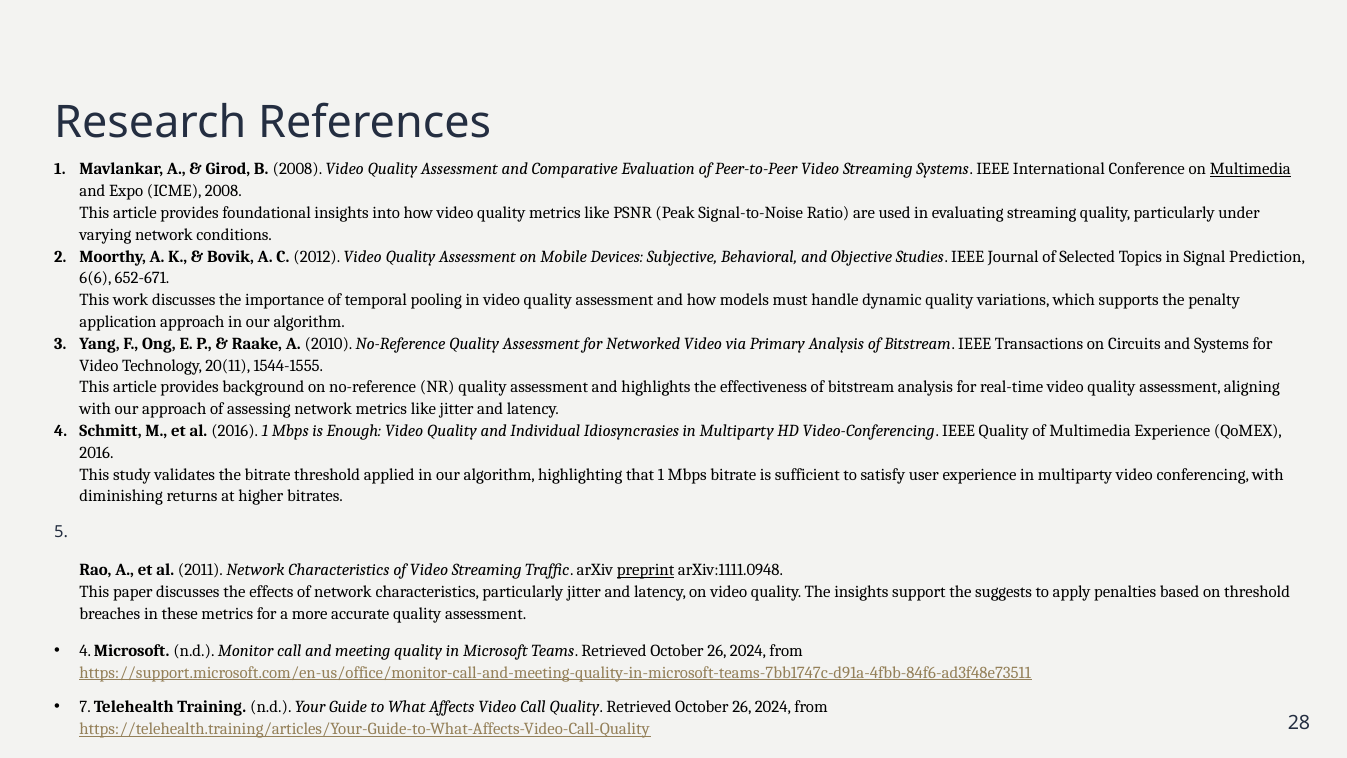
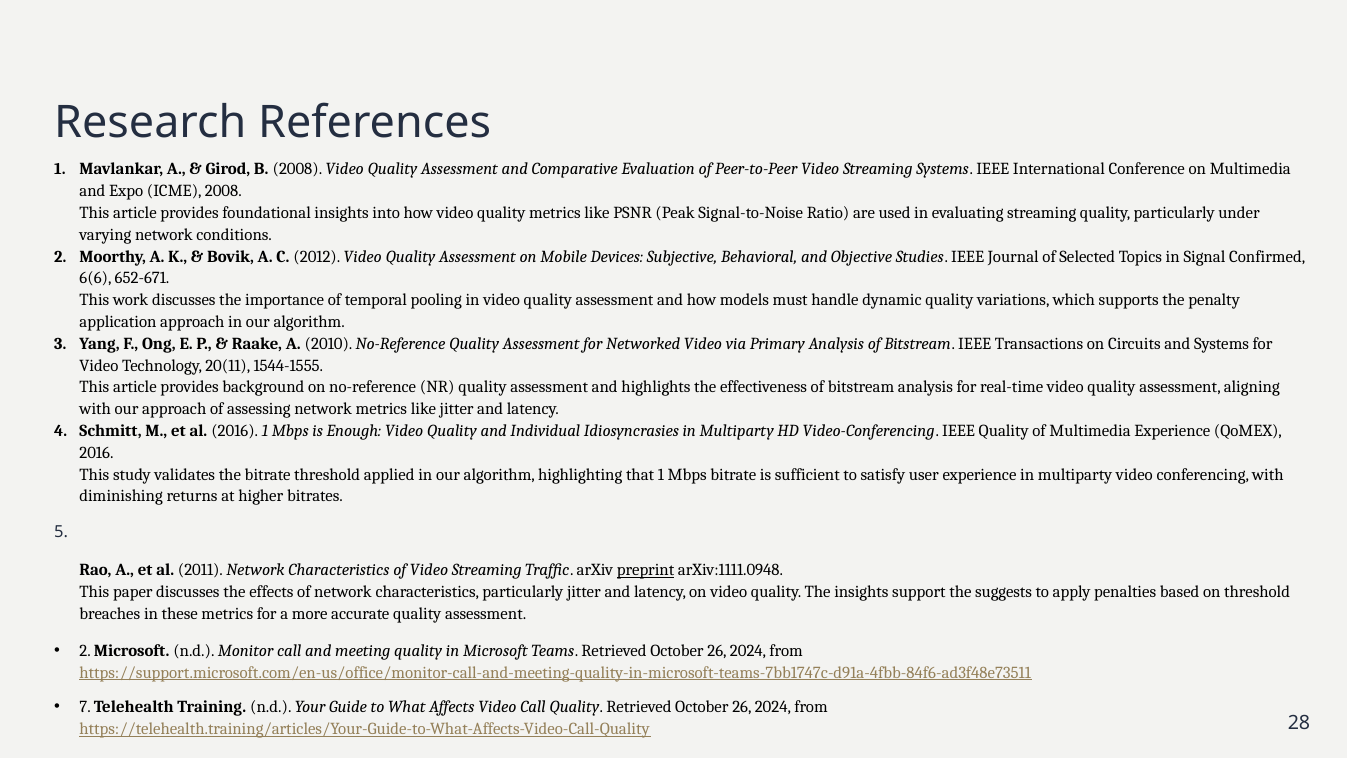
Multimedia underline: present -> none (1250, 169)
Prediction: Prediction -> Confirmed (1267, 256)
4: 4 -> 2 (85, 651)
